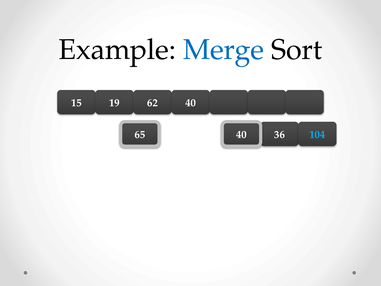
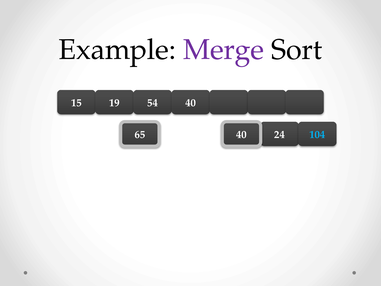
Merge colour: blue -> purple (224, 50)
62: 62 -> 54 (153, 103)
36: 36 -> 24 (280, 135)
